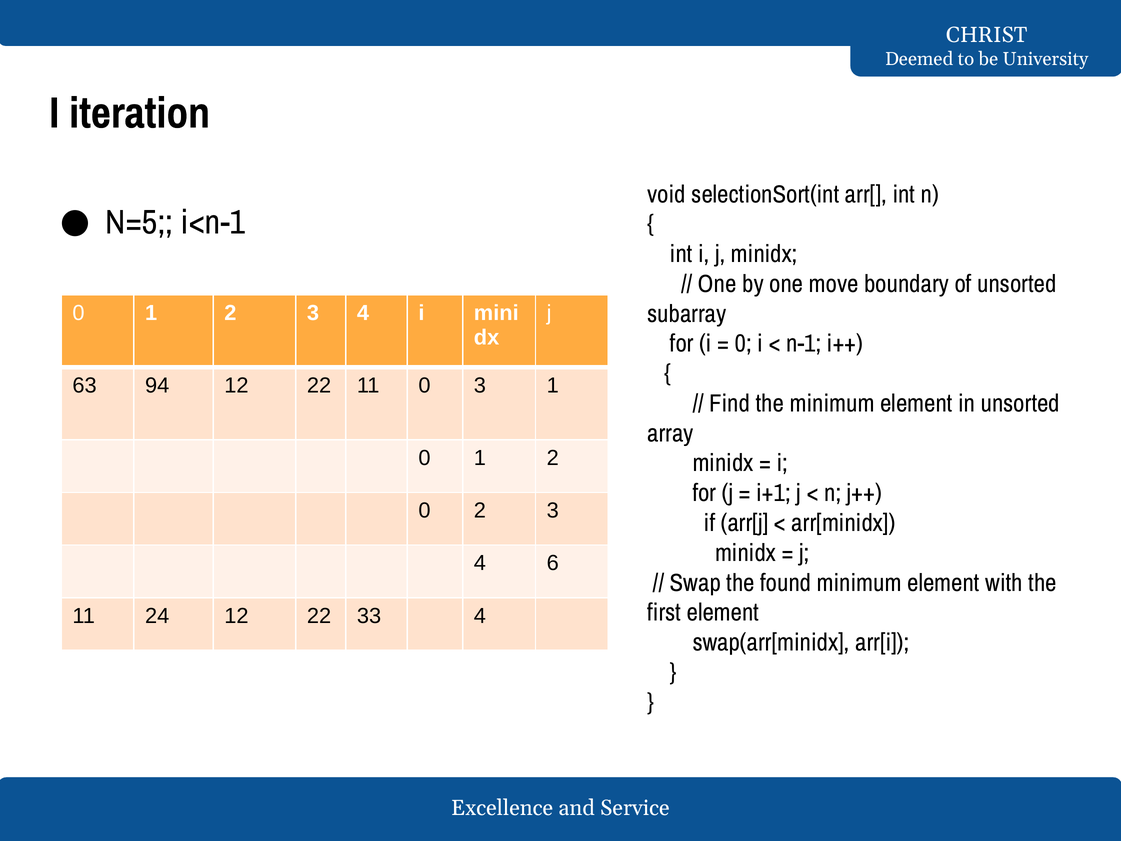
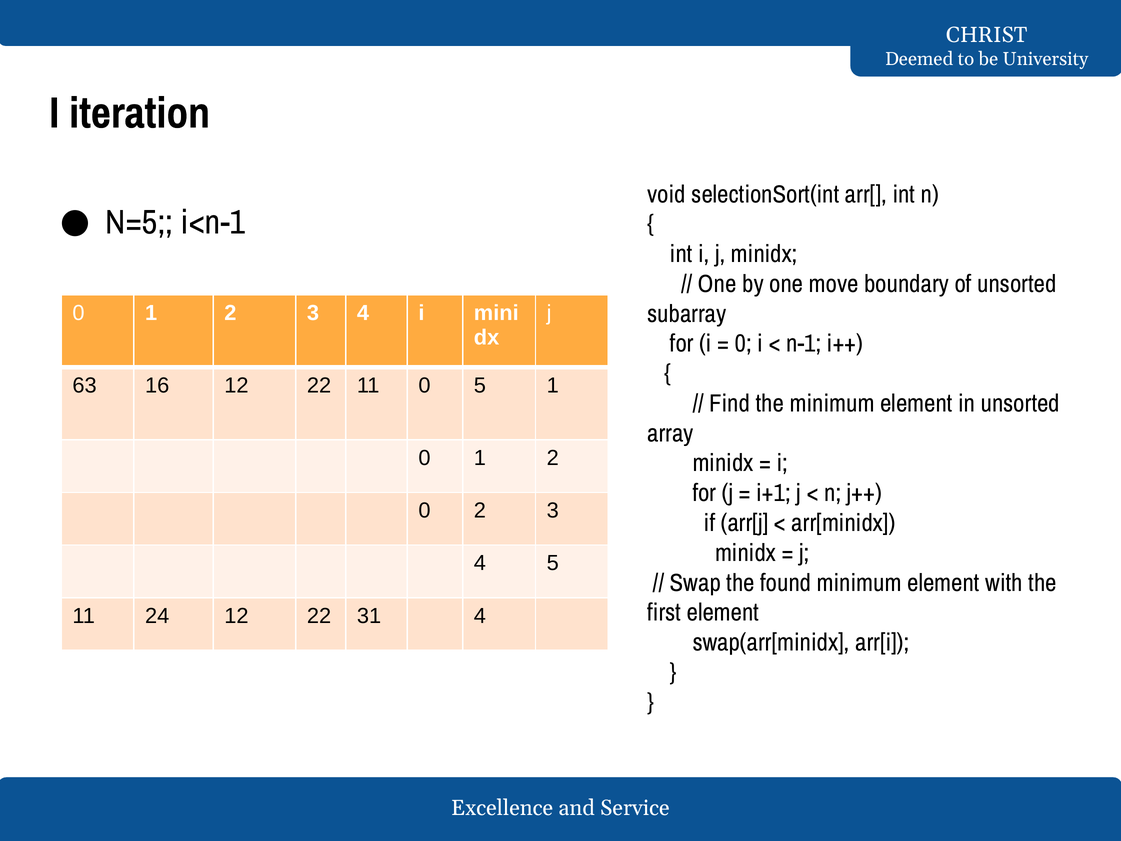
94: 94 -> 16 (157, 385)
0 3: 3 -> 5 (480, 385)
4 6: 6 -> 5 (553, 563)
33: 33 -> 31 (369, 616)
